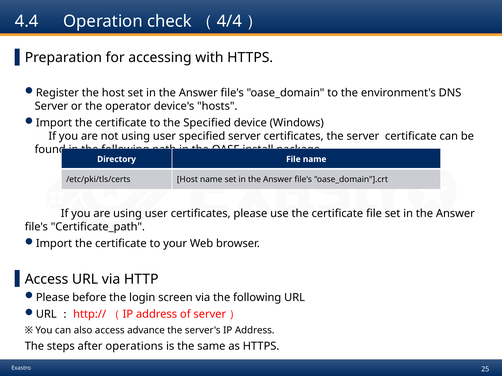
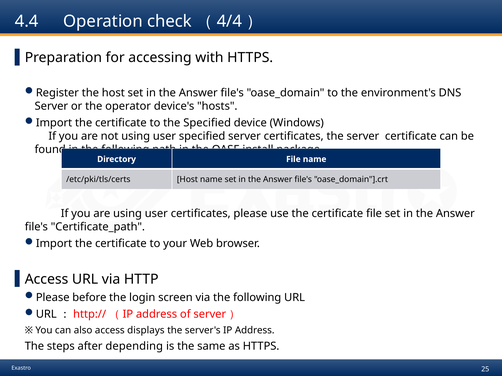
advance: advance -> displays (146, 331)
operations: operations -> depending (134, 347)
